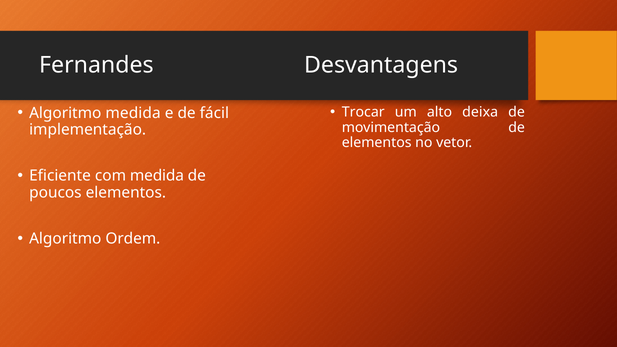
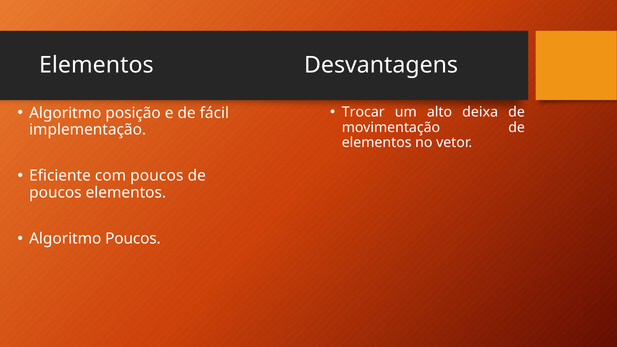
Fernandes: Fernandes -> Elementos (96, 65)
Algoritmo medida: medida -> posição (133, 113)
com medida: medida -> poucos (157, 176)
Algoritmo Ordem: Ordem -> Poucos (133, 239)
